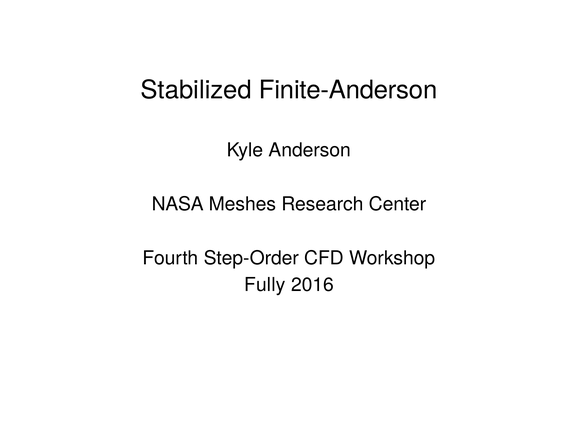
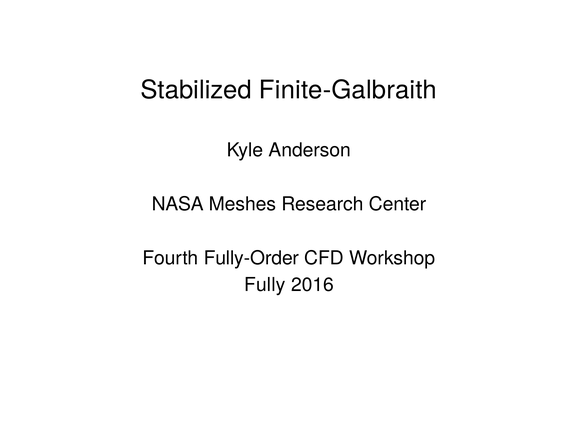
Finite-Anderson: Finite-Anderson -> Finite-Galbraith (348, 90)
Step-Order: Step-Order -> Fully-Order (251, 258)
